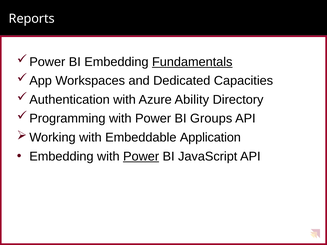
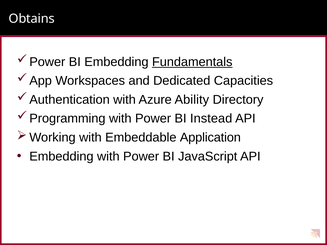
Reports: Reports -> Obtains (32, 19)
Groups: Groups -> Instead (211, 119)
Power underline: present -> none (141, 156)
